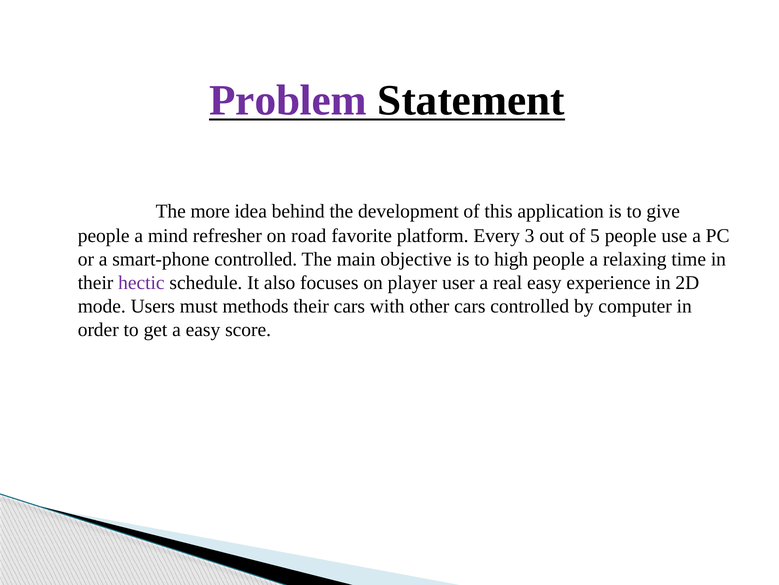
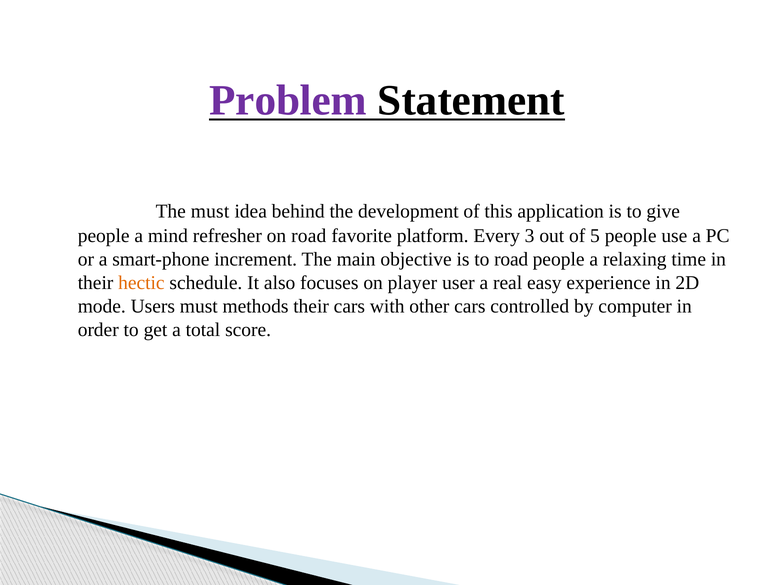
The more: more -> must (210, 211)
smart-phone controlled: controlled -> increment (256, 259)
to high: high -> road (511, 259)
hectic colour: purple -> orange (141, 282)
a easy: easy -> total (203, 329)
